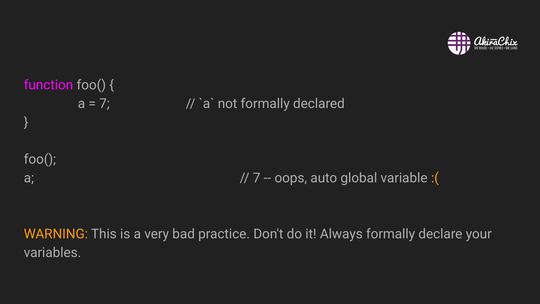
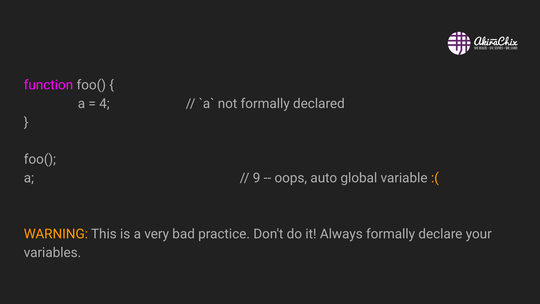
7: 7 -> 4 (104, 104)
7: 7 -> 9 (257, 178)
